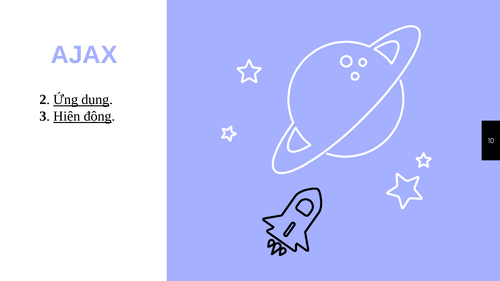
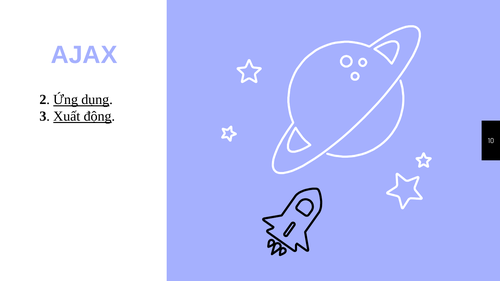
Hiện: Hiện -> Xuất (67, 116)
